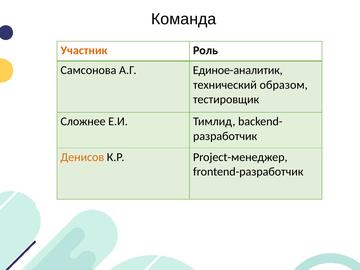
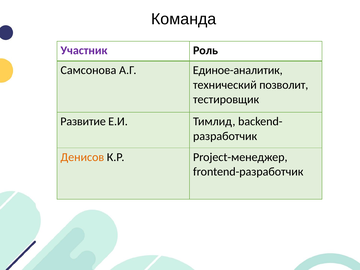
Участник colour: orange -> purple (84, 50)
образом: образом -> позволит (284, 85)
Сложнее: Сложнее -> Развитие (83, 122)
